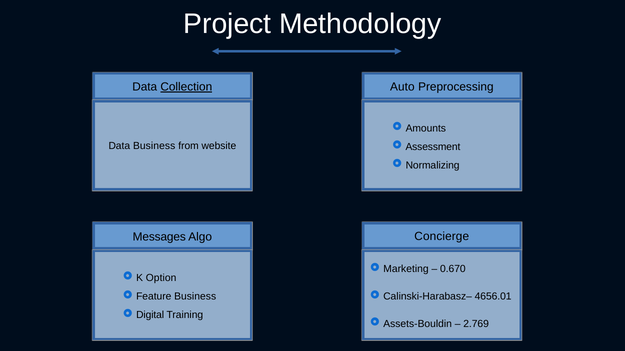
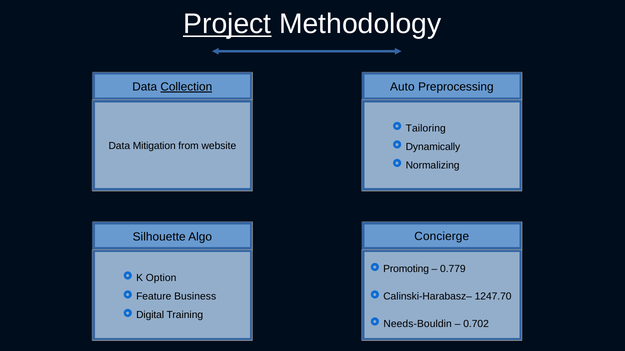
Project underline: none -> present (227, 24)
Amounts: Amounts -> Tailoring (426, 128)
Assessment: Assessment -> Dynamically (433, 147)
Data Business: Business -> Mitigation (154, 146)
Messages: Messages -> Silhouette (159, 237)
Marketing: Marketing -> Promoting (406, 270)
0.670: 0.670 -> 0.779 (453, 270)
4656.01: 4656.01 -> 1247.70 (493, 297)
Assets-Bouldin: Assets-Bouldin -> Needs-Bouldin (418, 325)
2.769: 2.769 -> 0.702 (476, 325)
